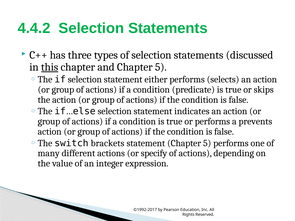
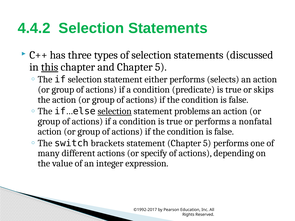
selection underline: none -> present (115, 111)
indicates: indicates -> problems (192, 111)
prevents: prevents -> nonfatal (255, 122)
